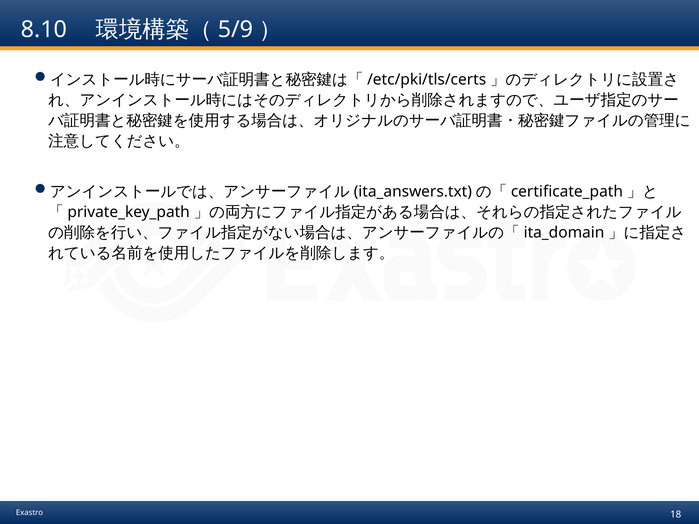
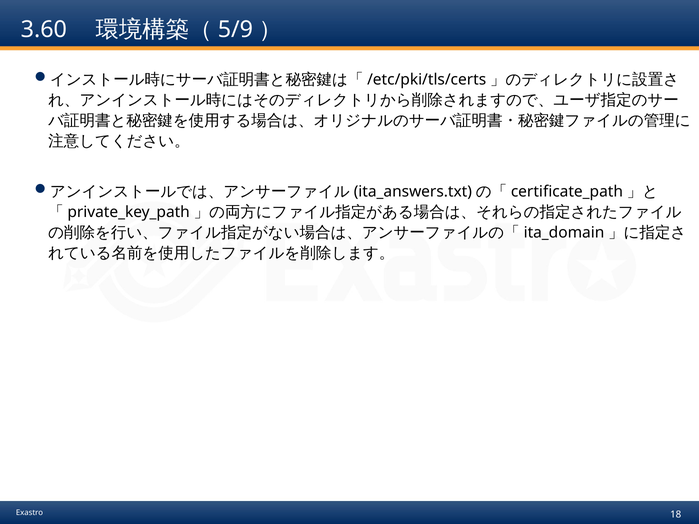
8.10: 8.10 -> 3.60 (44, 30)
